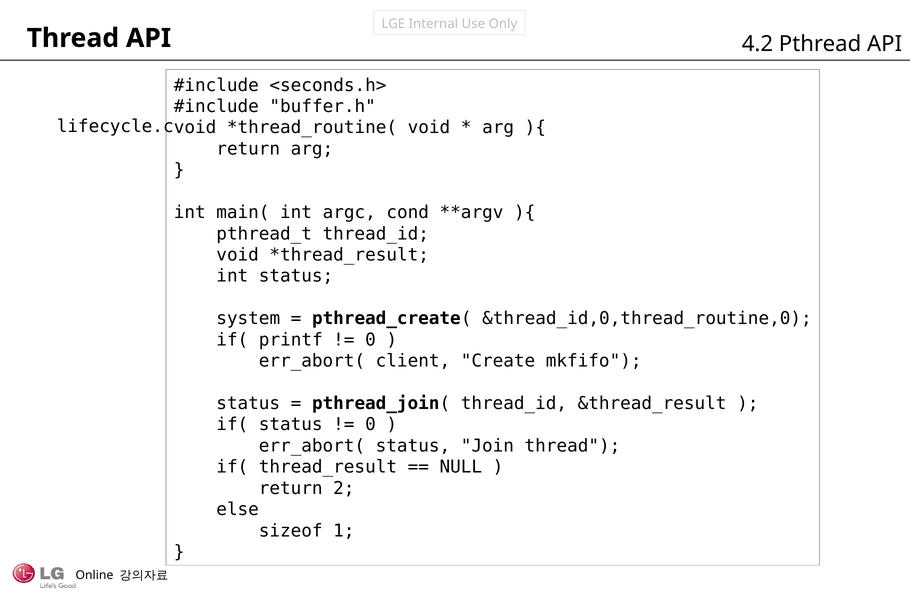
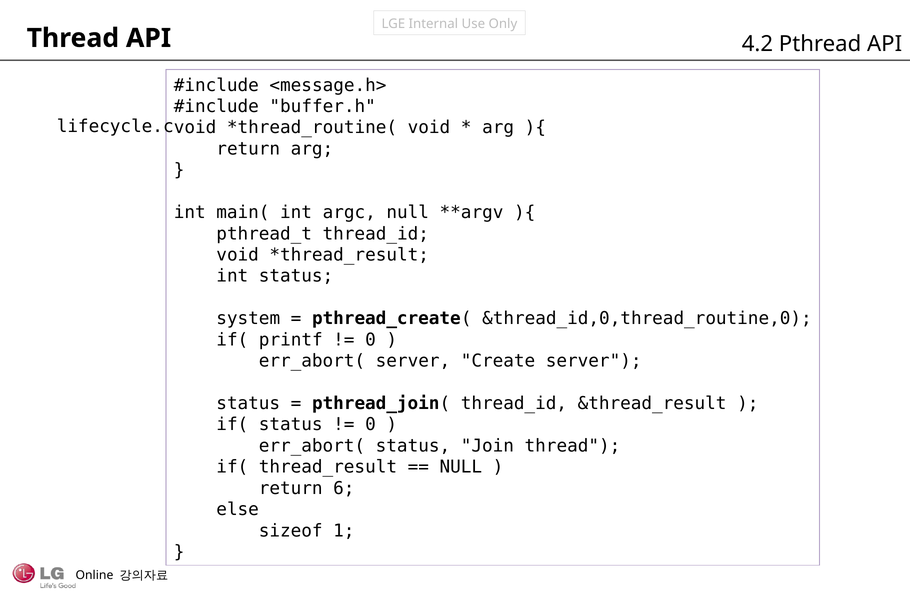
<seconds.h>: <seconds.h> -> <message.h> (328, 85)
argc cond: cond -> null (408, 213)
err_abort( client: client -> server (413, 361)
Create mkfifo: mkfifo -> server (594, 361)
2: 2 -> 6 (344, 489)
